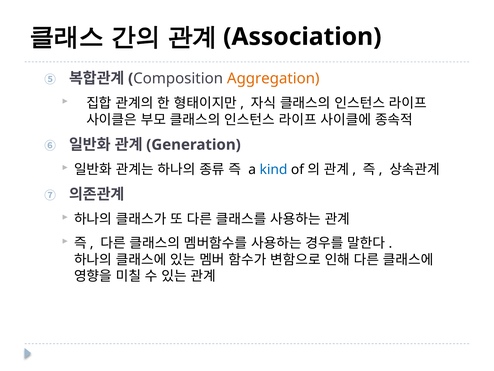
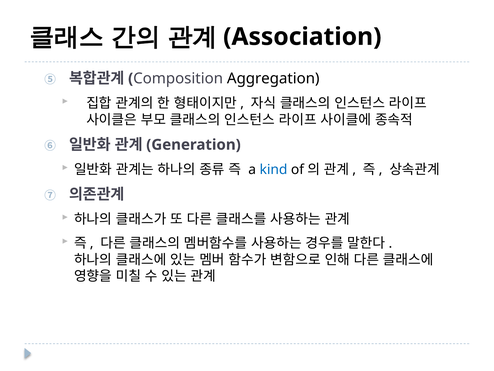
Aggregation colour: orange -> black (273, 78)
